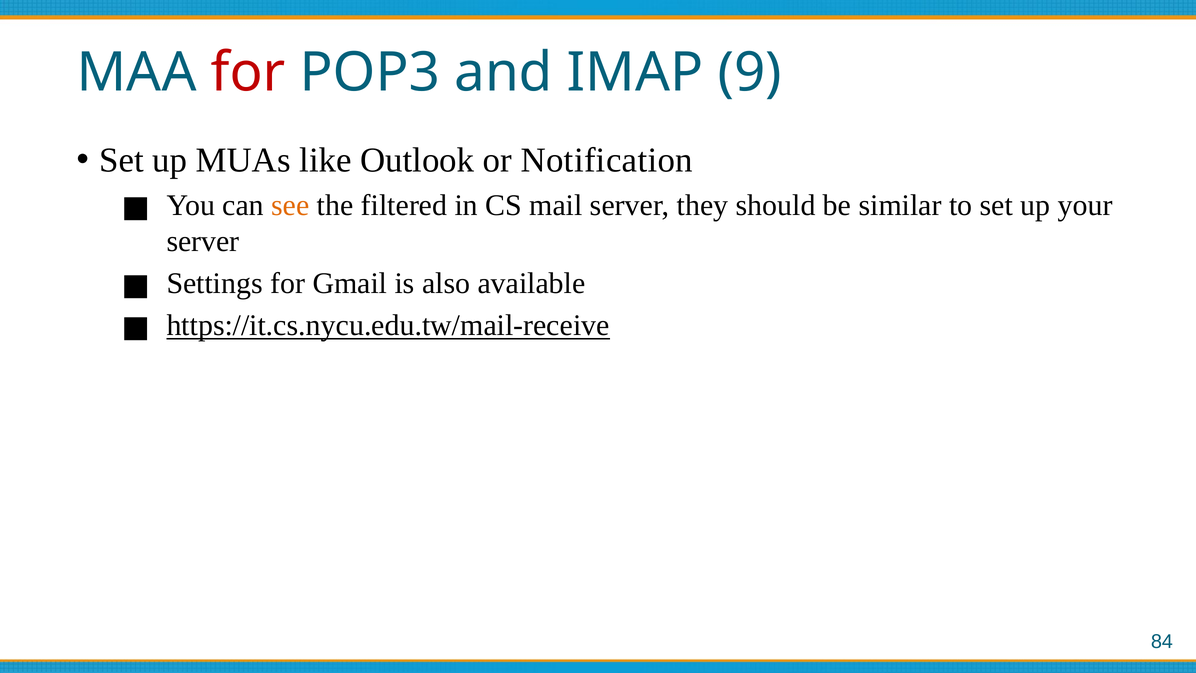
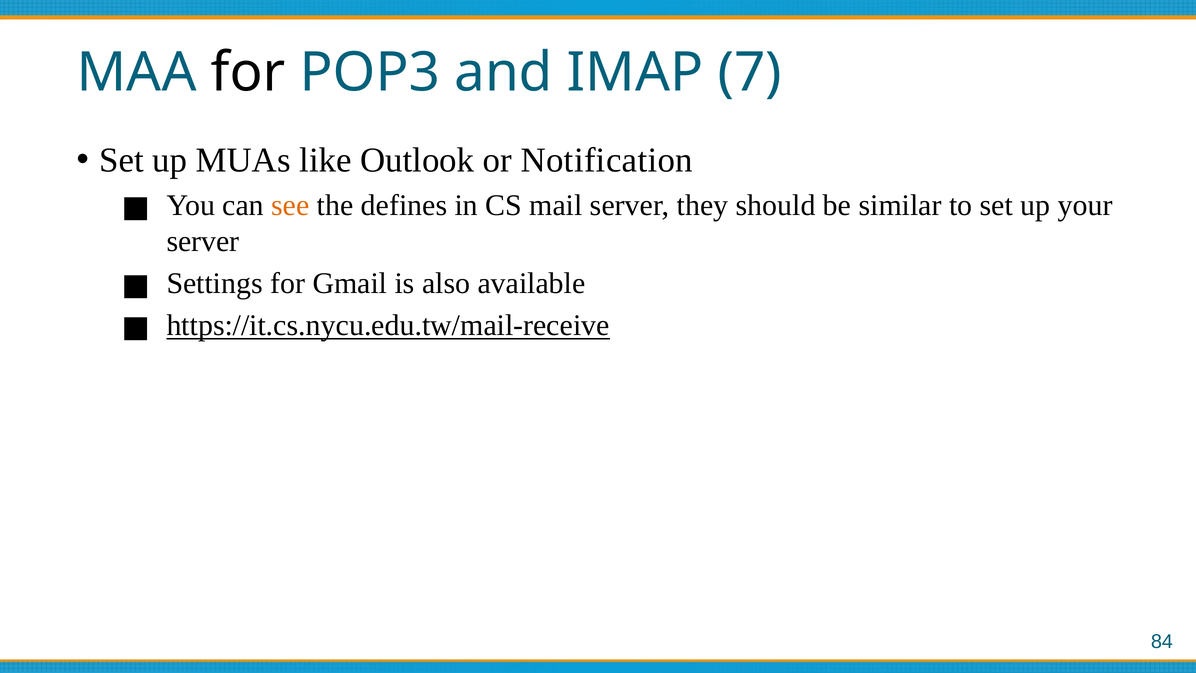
for colour: red -> black (248, 72)
9: 9 -> 7 (750, 72)
filtered: filtered -> defines (404, 205)
